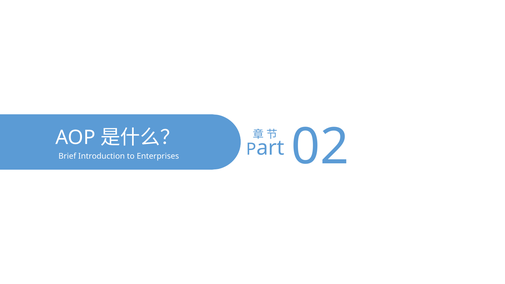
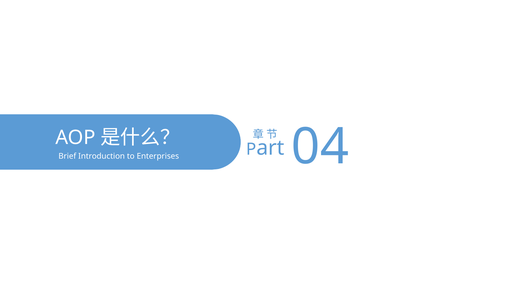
02: 02 -> 04 (320, 147)
